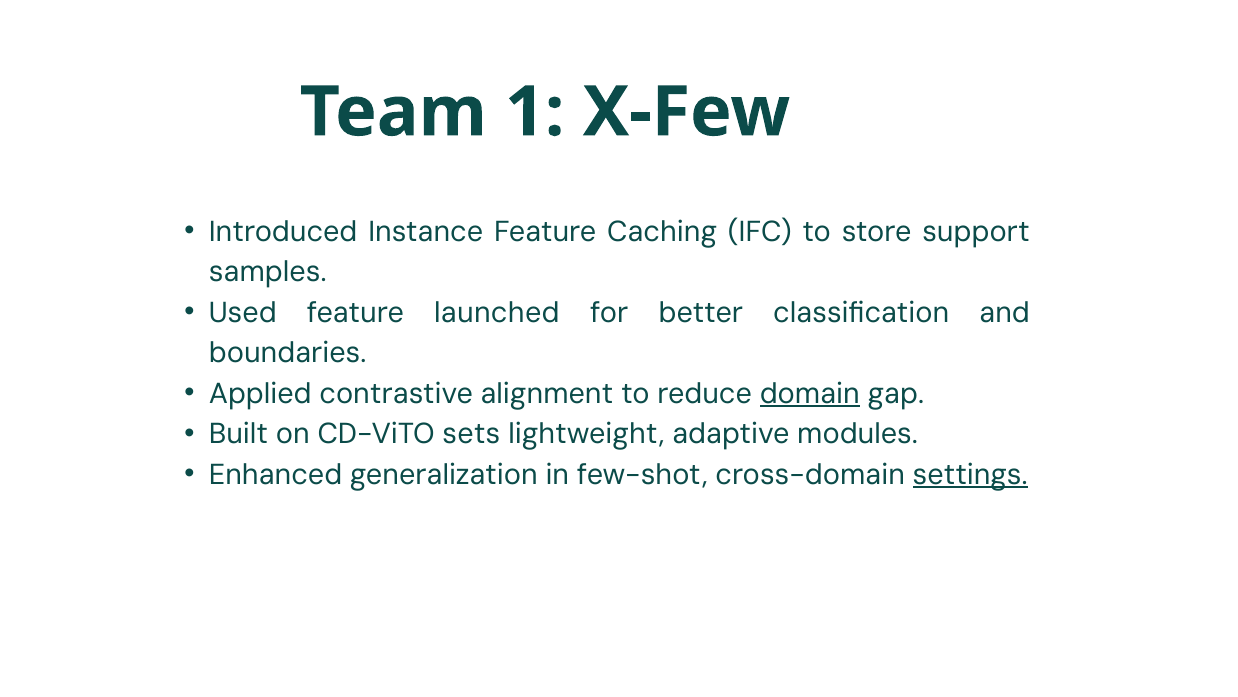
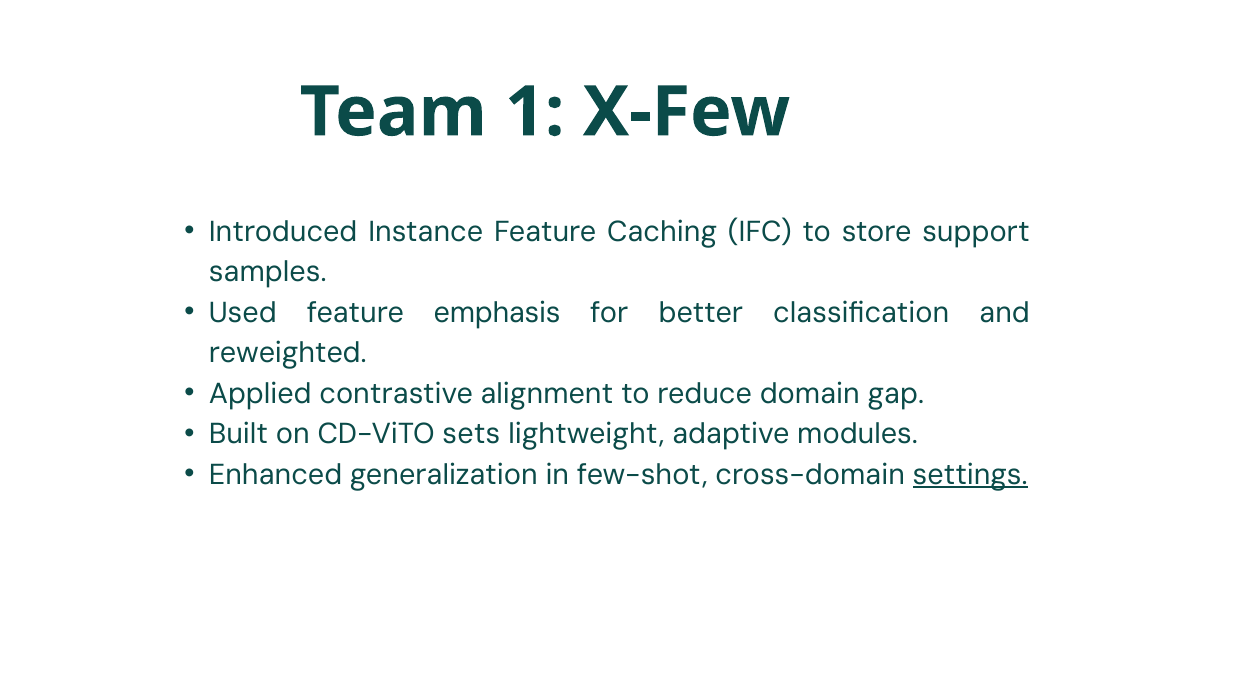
launched: launched -> emphasis (497, 313)
boundaries: boundaries -> reweighted (288, 353)
domain underline: present -> none (810, 393)
